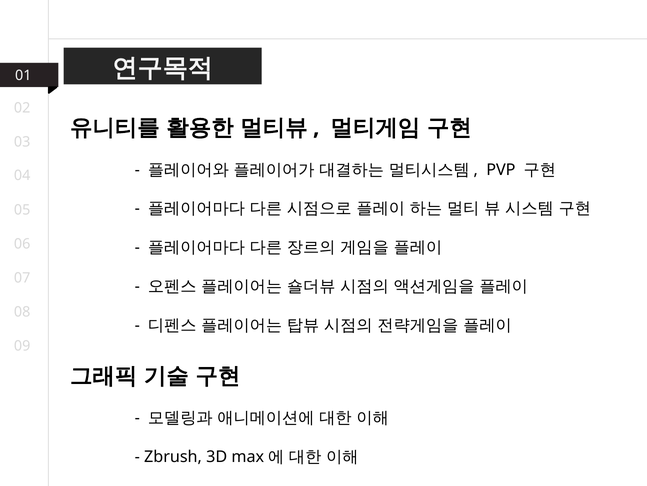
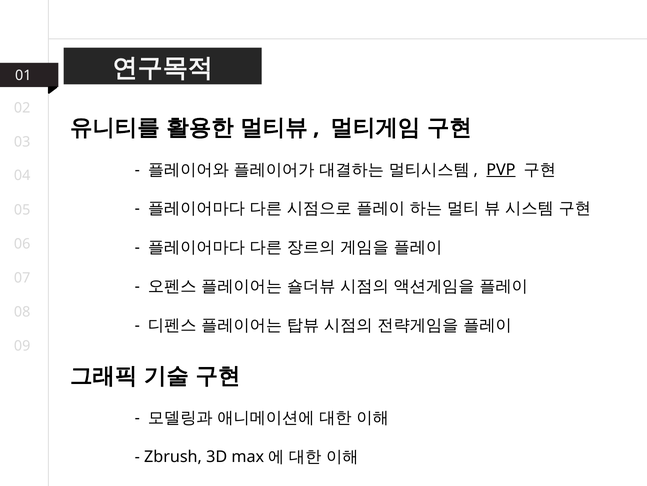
PVP underline: none -> present (501, 169)
